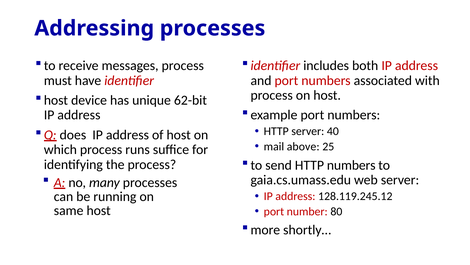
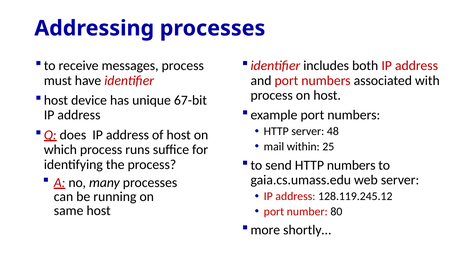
62-bit: 62-bit -> 67-bit (190, 100)
40: 40 -> 48 (333, 131)
above: above -> within (303, 146)
